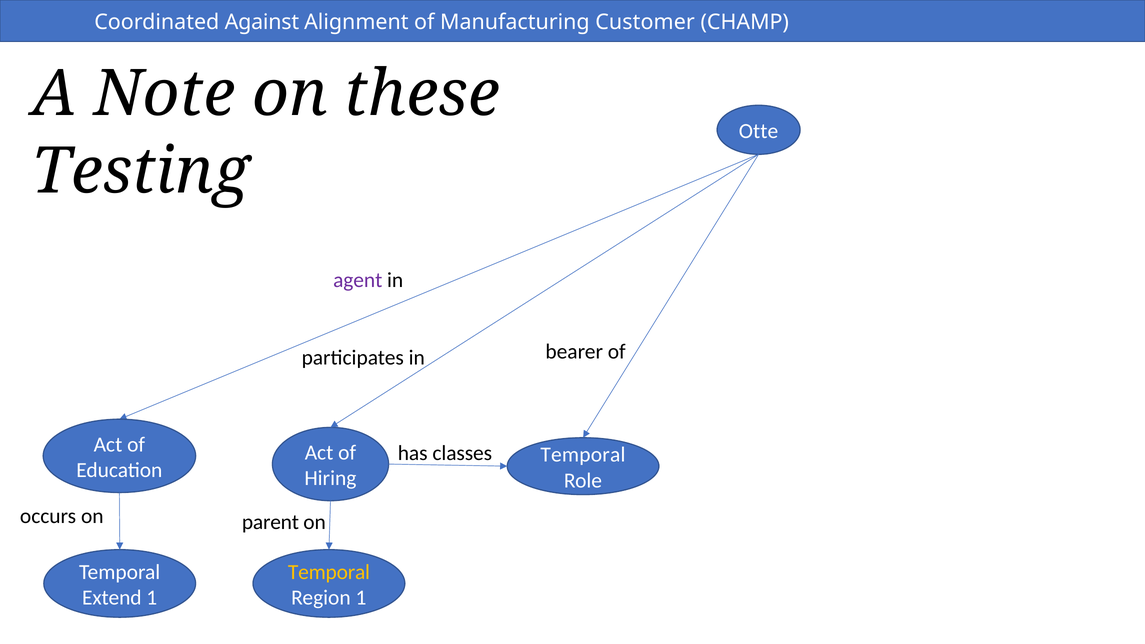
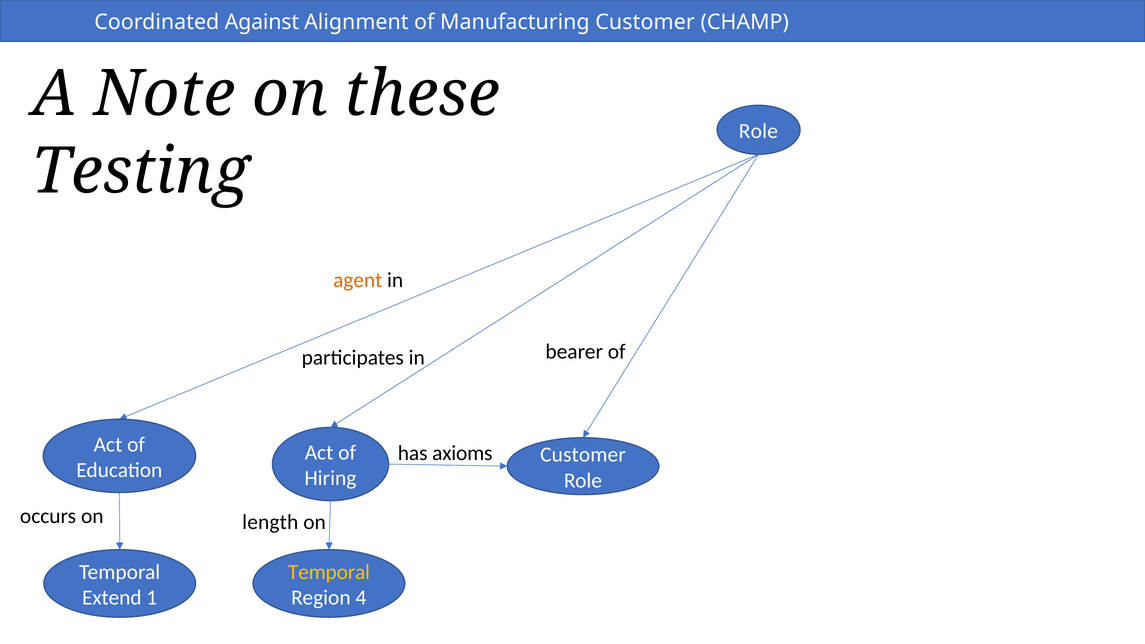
Otte: Otte -> Role (758, 131)
agent colour: purple -> orange (358, 280)
classes: classes -> axioms (462, 453)
Temporal: Temporal -> Customer (583, 455)
parent: parent -> length (270, 522)
Region 1: 1 -> 4 (361, 598)
